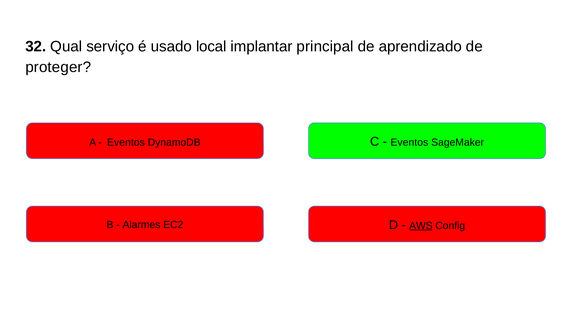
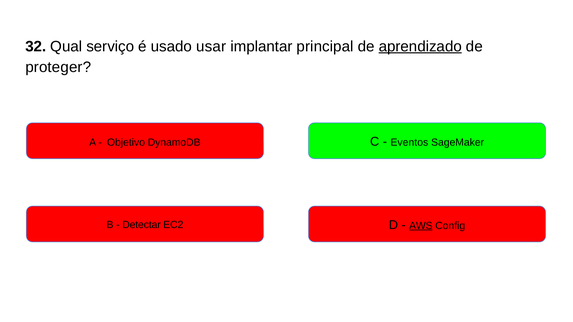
local: local -> usar (211, 46)
aprendizado underline: none -> present (420, 46)
Eventos: Eventos -> Objetivo (126, 143)
Alarmes: Alarmes -> Detectar (142, 225)
